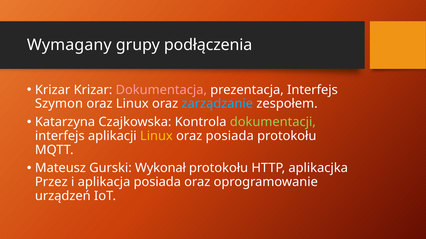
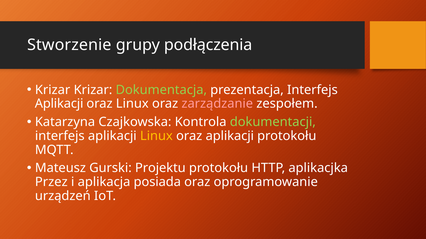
Wymagany: Wymagany -> Stworzenie (69, 45)
Dokumentacja colour: pink -> light green (161, 90)
Szymon: Szymon -> Aplikacji (59, 104)
zarządzanie colour: light blue -> pink (217, 104)
oraz posiada: posiada -> aplikacji (230, 136)
Wykonał: Wykonał -> Projektu (160, 168)
